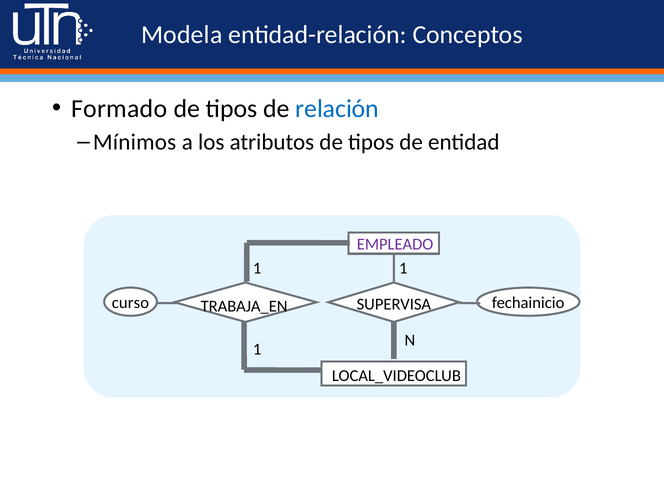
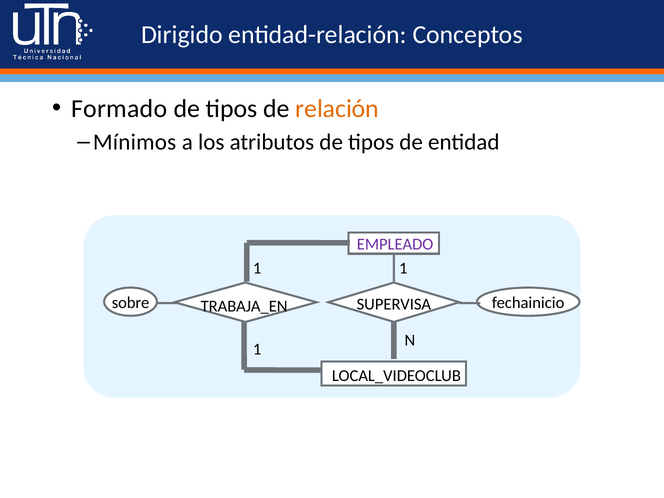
Modela: Modela -> Dirigido (182, 35)
relación colour: blue -> orange (337, 109)
curso: curso -> sobre (131, 303)
